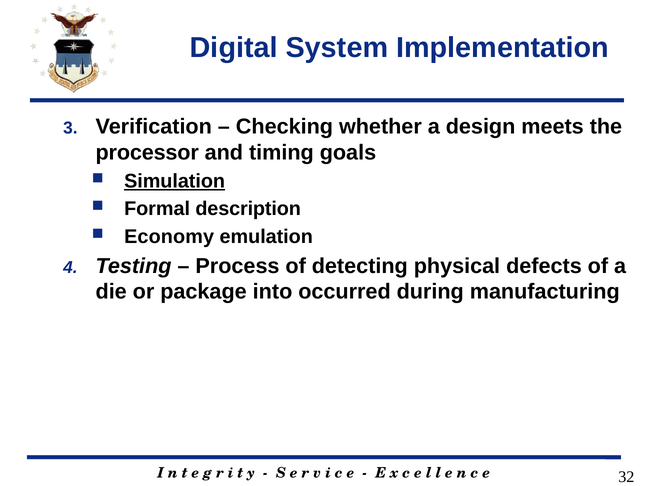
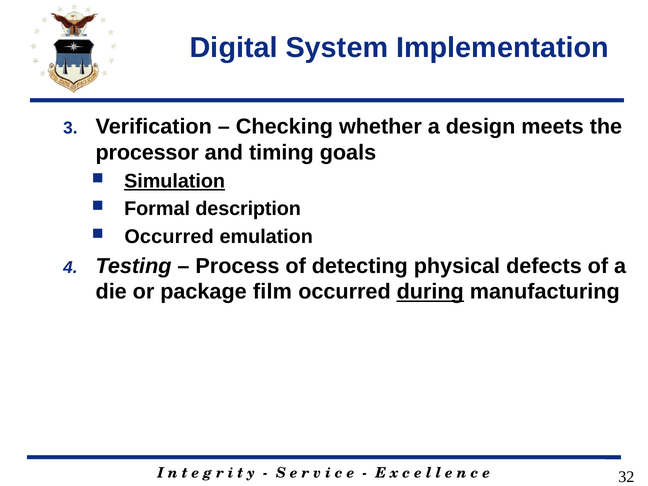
Economy: Economy -> Occurred (169, 237)
into: into -> film (272, 292)
during underline: none -> present (430, 292)
